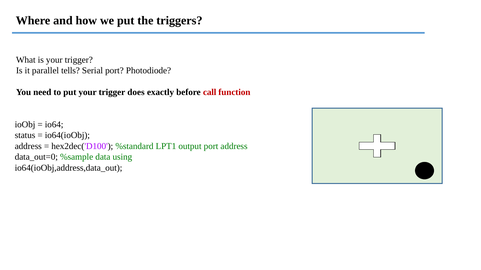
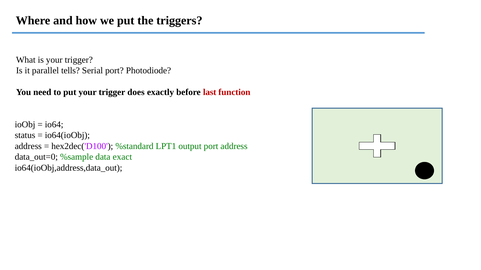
call: call -> last (210, 92)
using: using -> exact (122, 157)
